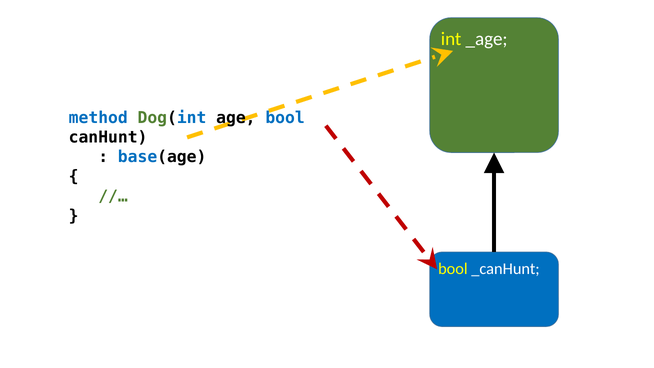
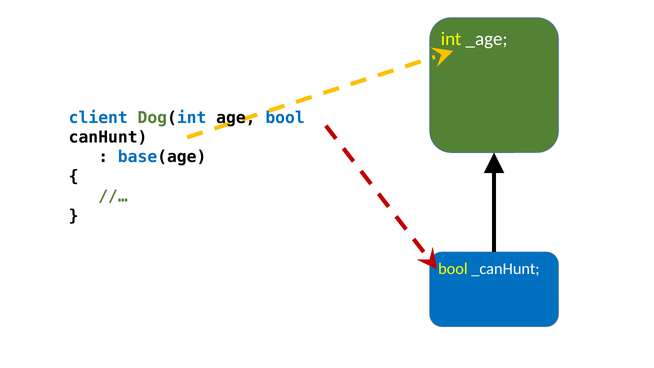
method: method -> client (98, 118)
